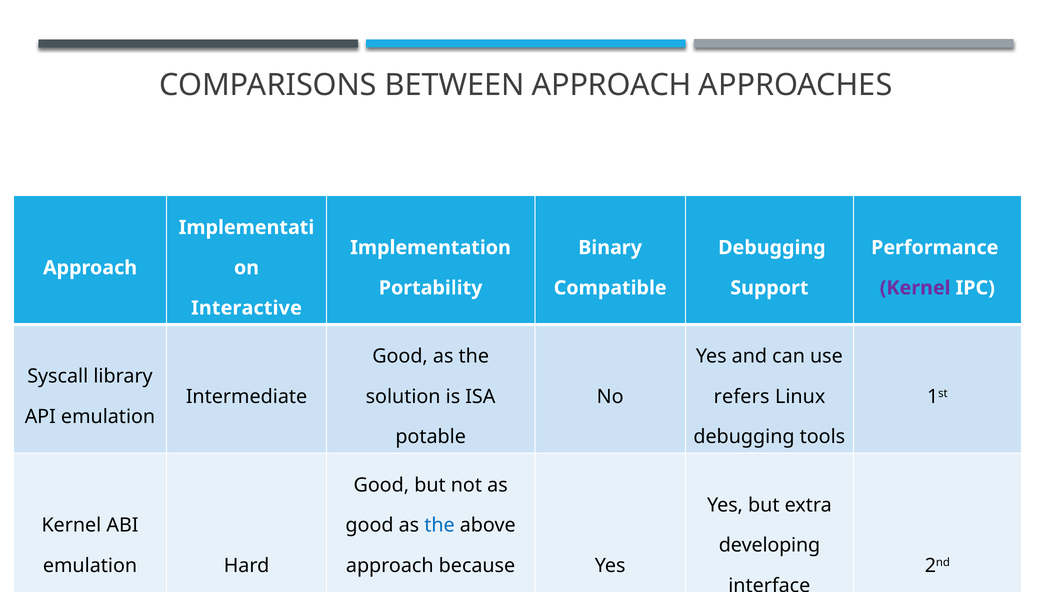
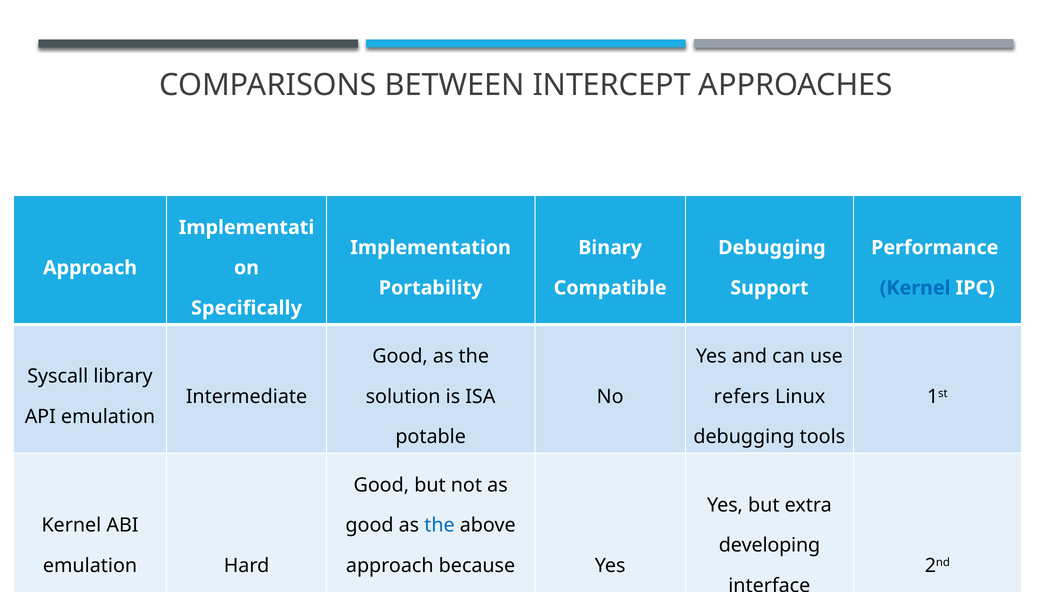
BETWEEN APPROACH: APPROACH -> INTERCEPT (612, 85)
Kernel colour: purple -> blue (915, 288)
Interactive: Interactive -> Specifically (246, 308)
